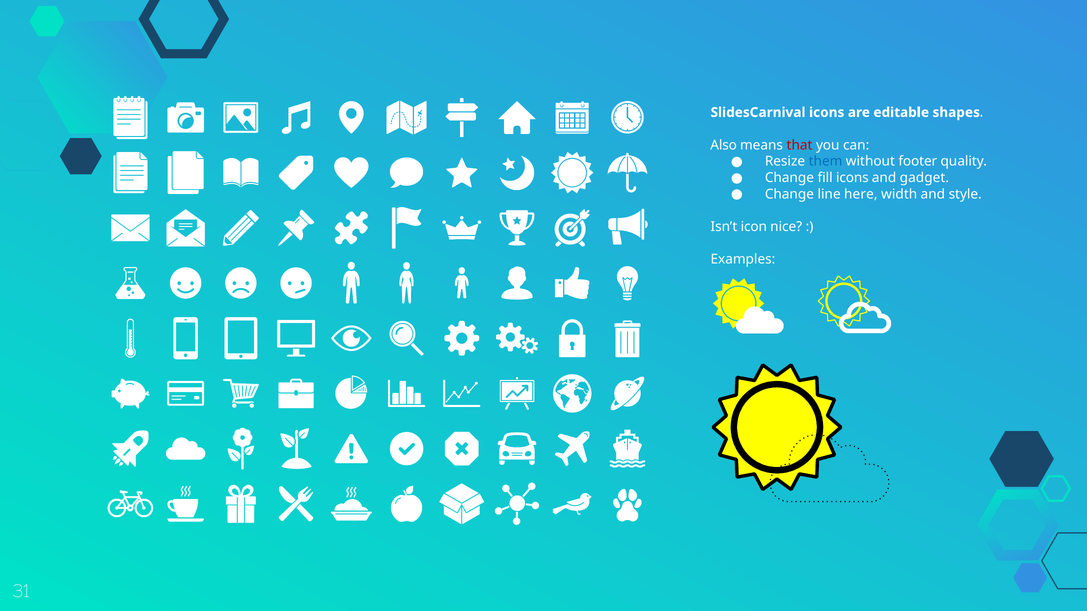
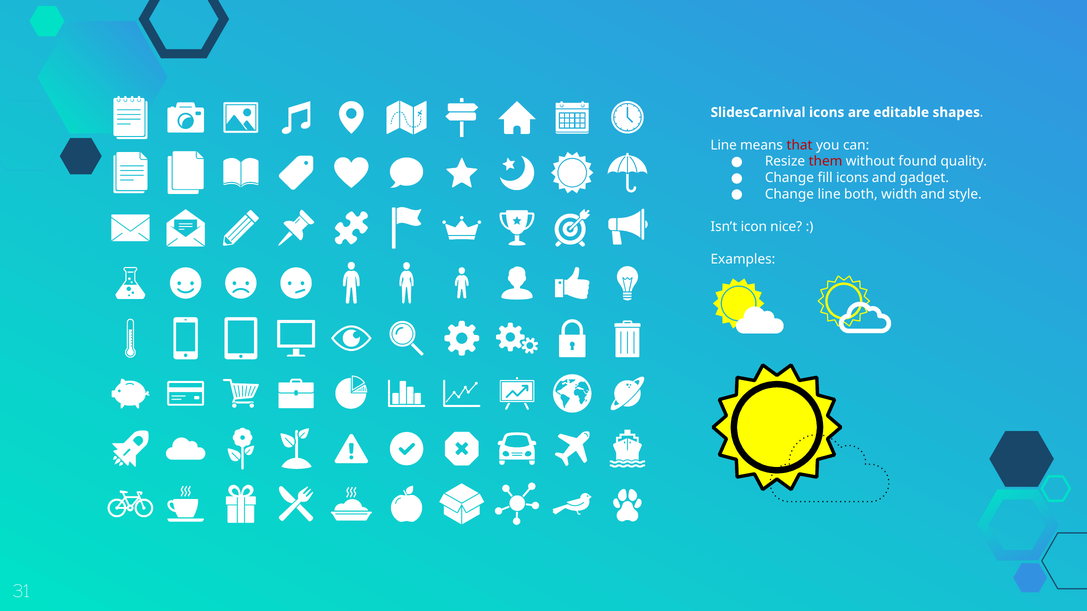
Also: Also -> Line (724, 145)
them colour: blue -> red (826, 162)
footer: footer -> found (918, 162)
here: here -> both (861, 194)
